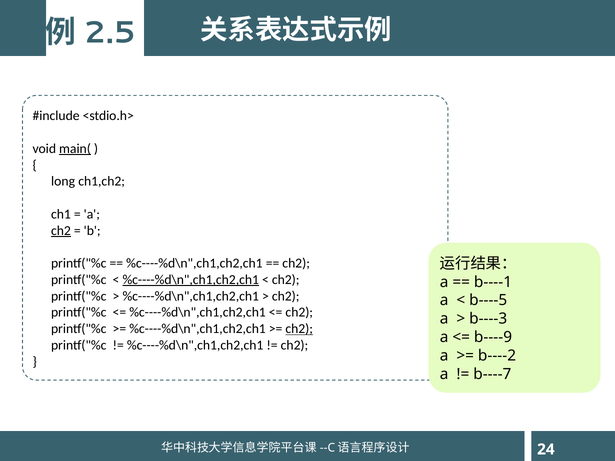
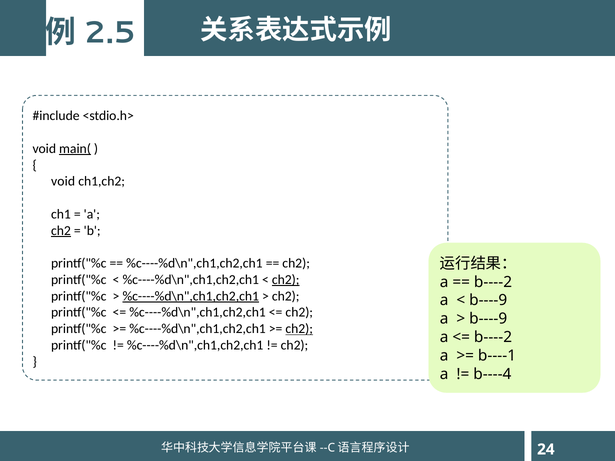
long: long -> void (63, 181)
%c----%d\n",ch1,ch2,ch1 underline: present -> none (191, 280)
ch2 underline: none -> present (286, 280)
b----1: b----1 -> b----2 (493, 282)
%c----%d\n",ch1,ch2,ch1 underline: none -> present (191, 296)
b----5: b----5 -> b----9 (488, 301)
b----3: b----3 -> b----9 (488, 319)
b----9: b----9 -> b----2 (493, 337)
b----2: b----2 -> b----1 (497, 356)
b----7: b----7 -> b----4 (492, 374)
